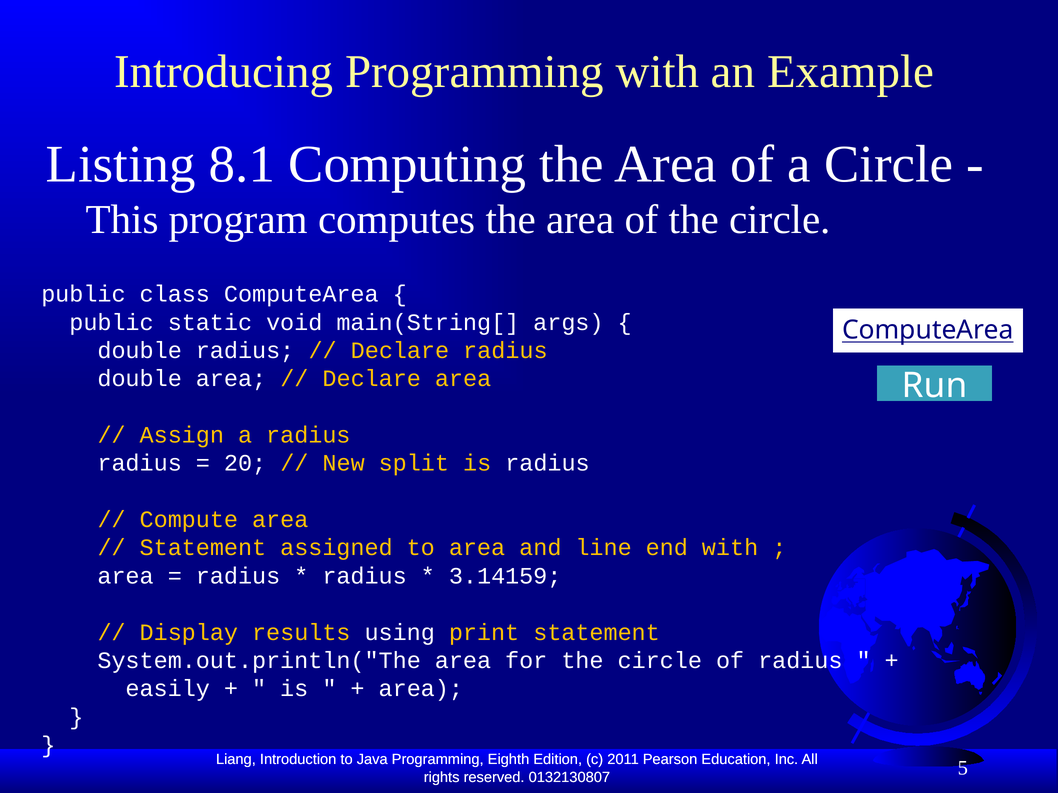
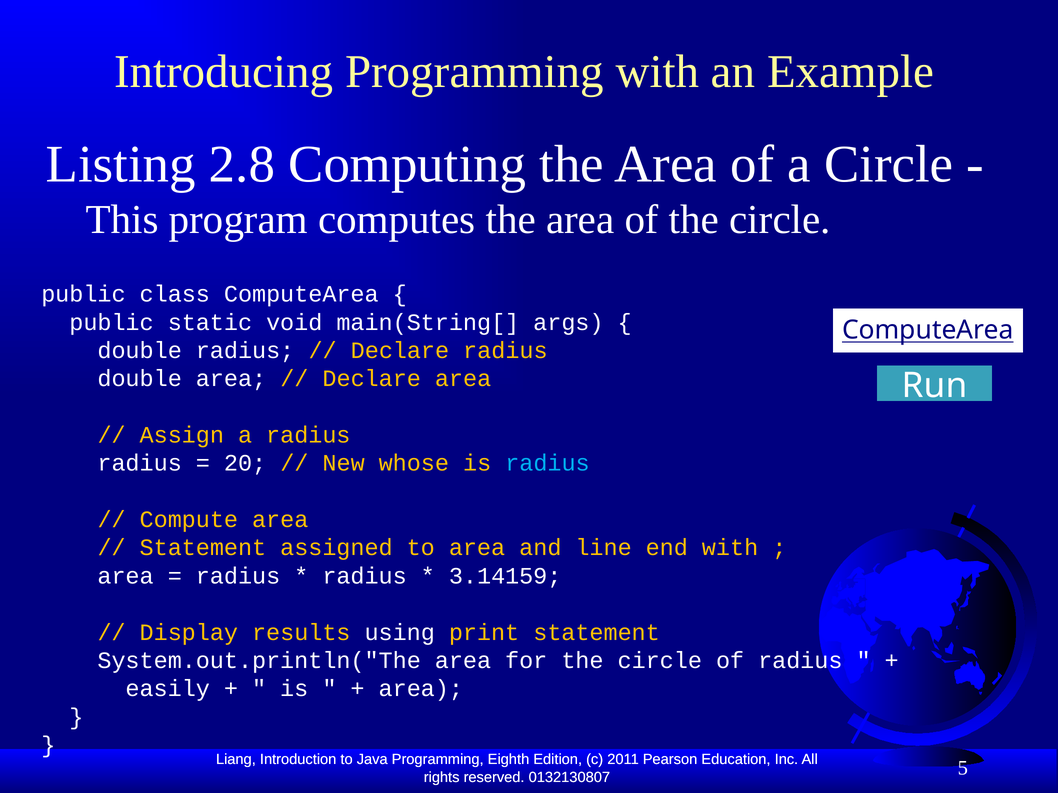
8.1: 8.1 -> 2.8 (242, 164)
split: split -> whose (414, 463)
radius colour: white -> light blue (548, 463)
